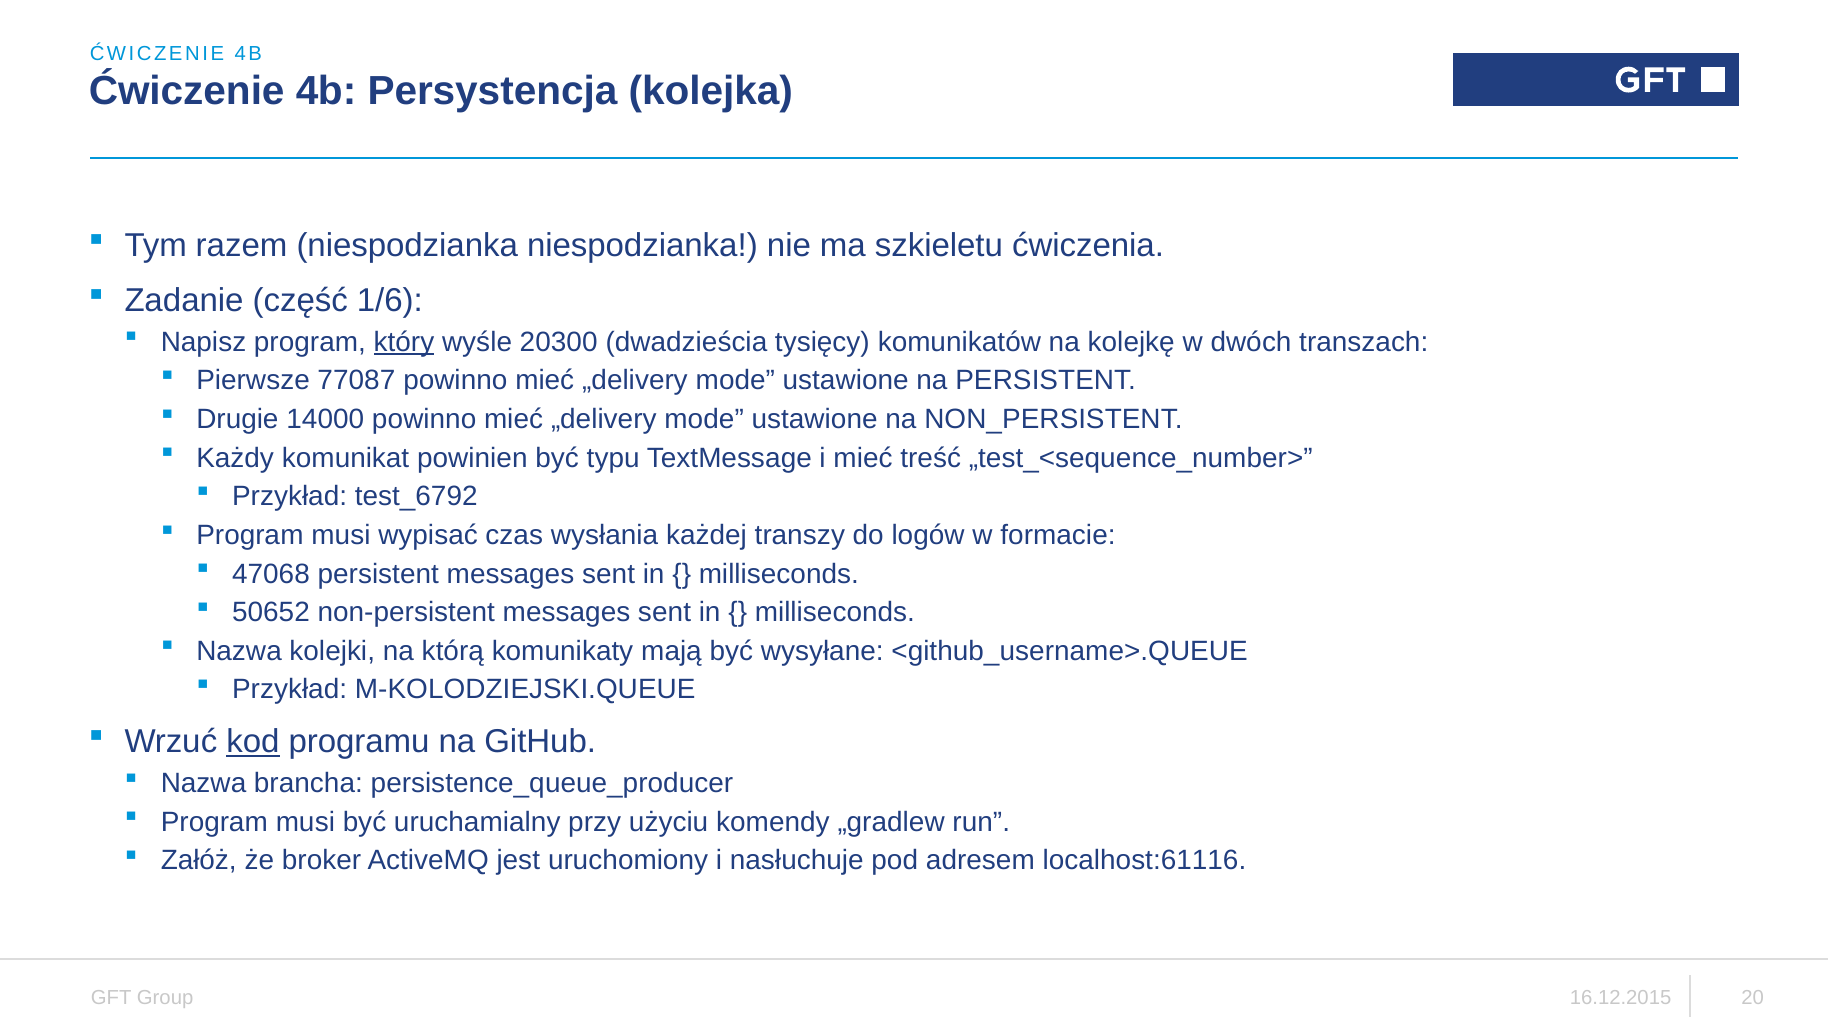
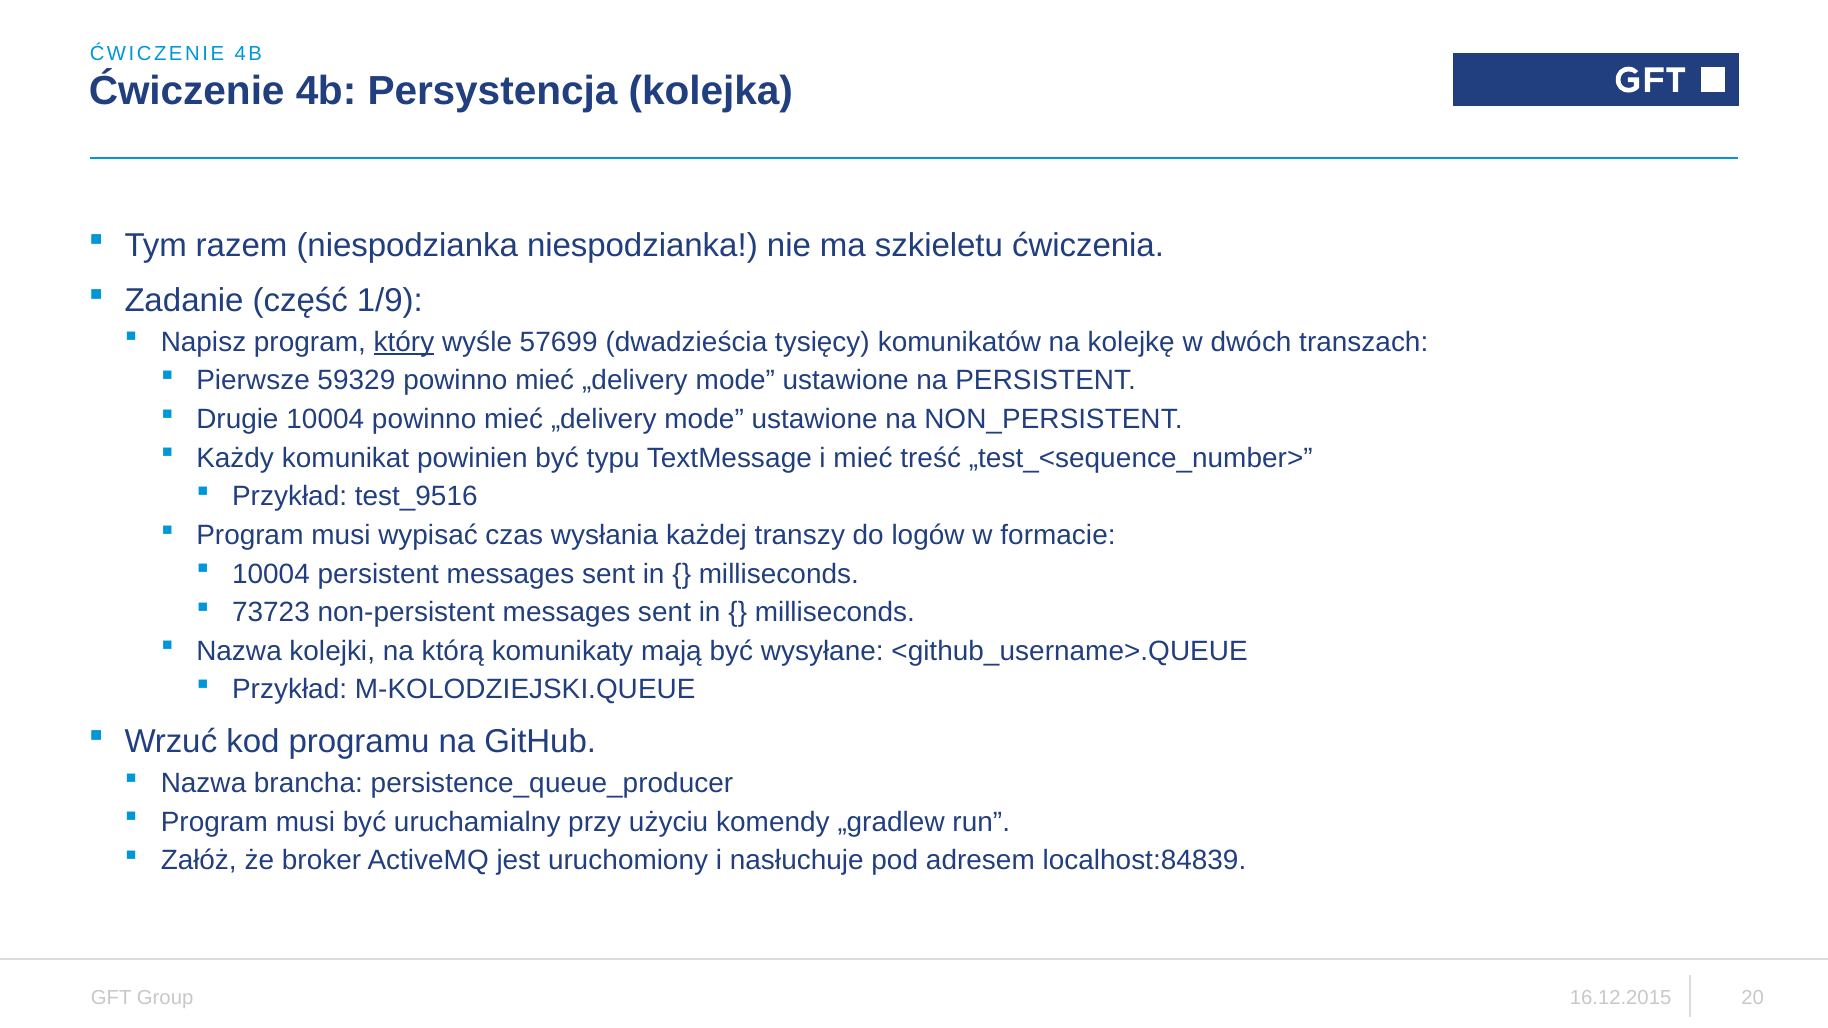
1/6: 1/6 -> 1/9 (390, 301)
20300: 20300 -> 57699 (559, 342)
77087: 77087 -> 59329 (356, 381)
Drugie 14000: 14000 -> 10004 (325, 419)
test_6792: test_6792 -> test_9516 (416, 497)
47068: 47068 -> 10004 (271, 574)
50652: 50652 -> 73723 (271, 613)
kod underline: present -> none (253, 742)
localhost:61116: localhost:61116 -> localhost:84839 (1144, 861)
